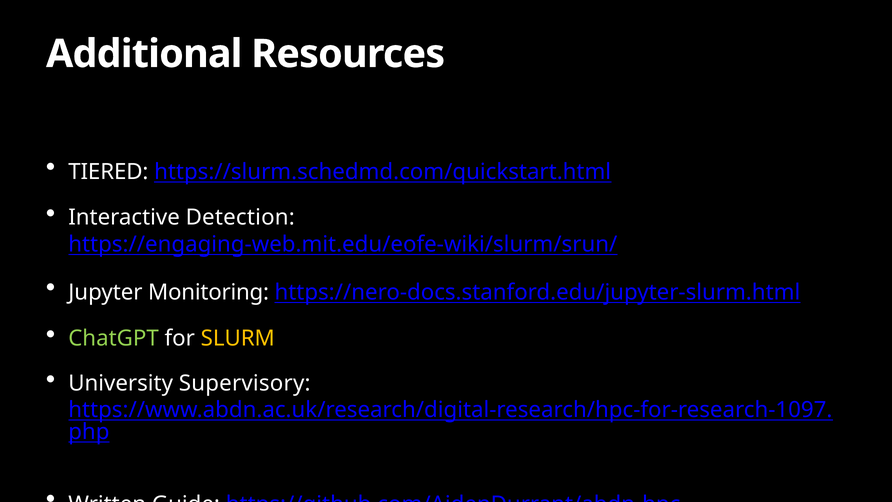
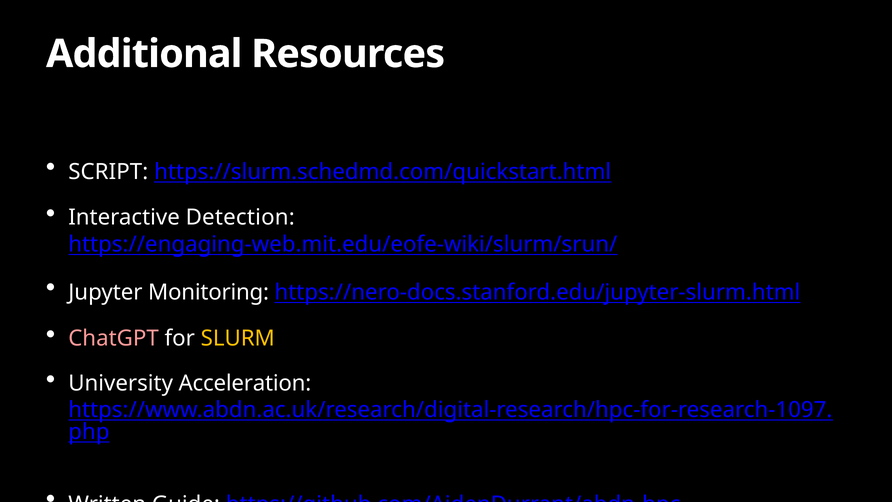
TIERED: TIERED -> SCRIPT (108, 172)
ChatGPT colour: light green -> pink (114, 338)
Supervisory: Supervisory -> Acceleration (245, 383)
